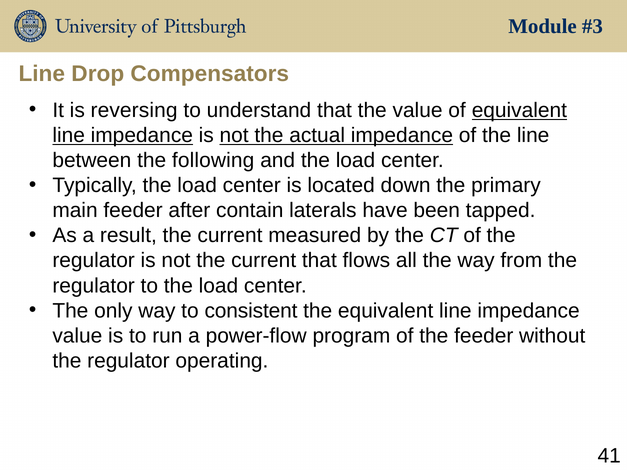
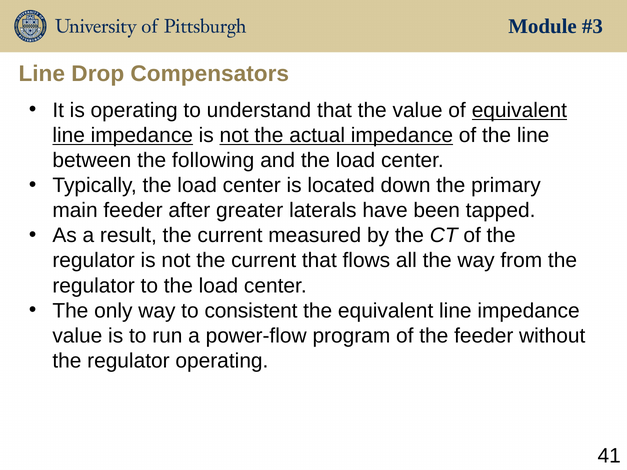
is reversing: reversing -> operating (134, 110)
contain: contain -> greater (250, 211)
